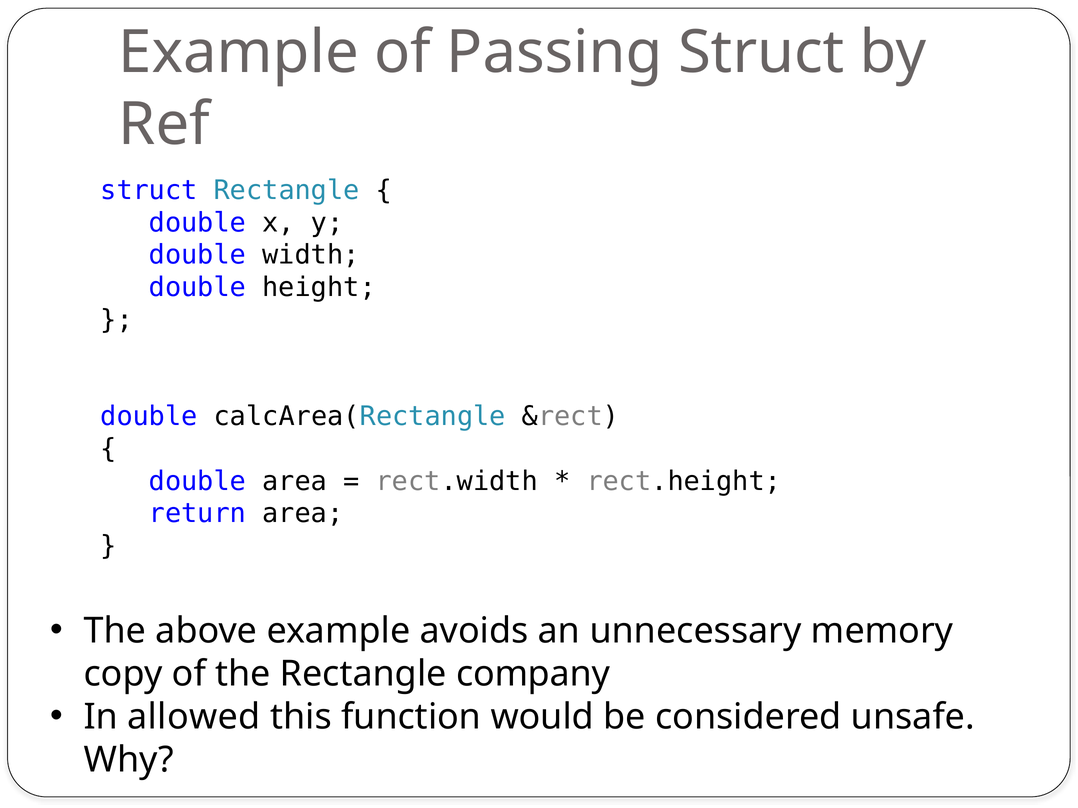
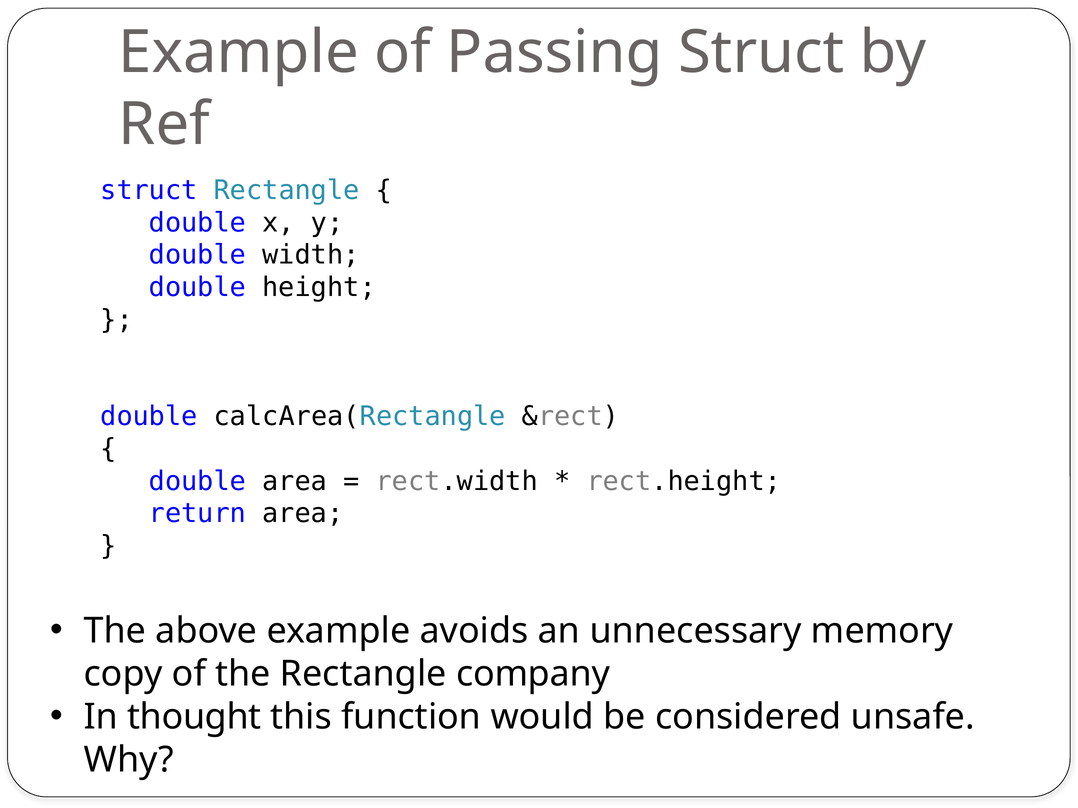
allowed: allowed -> thought (194, 717)
